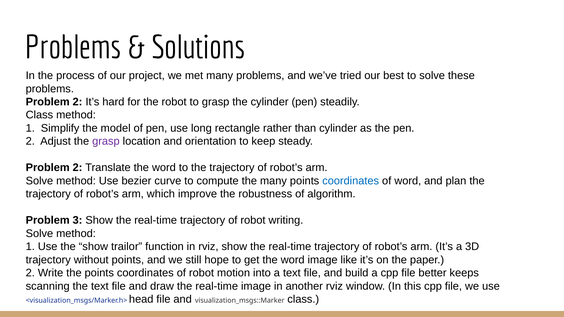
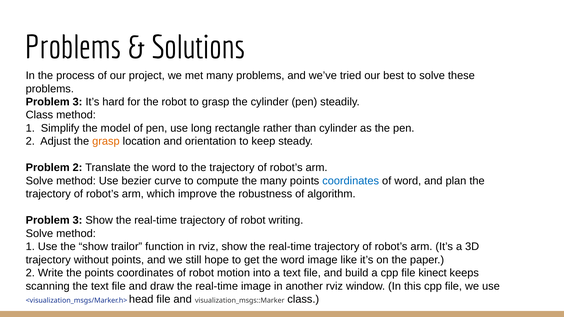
2: 2 -> 3 (78, 102)
grasp colour: purple -> orange (106, 141)
better: better -> kinect (433, 273)
